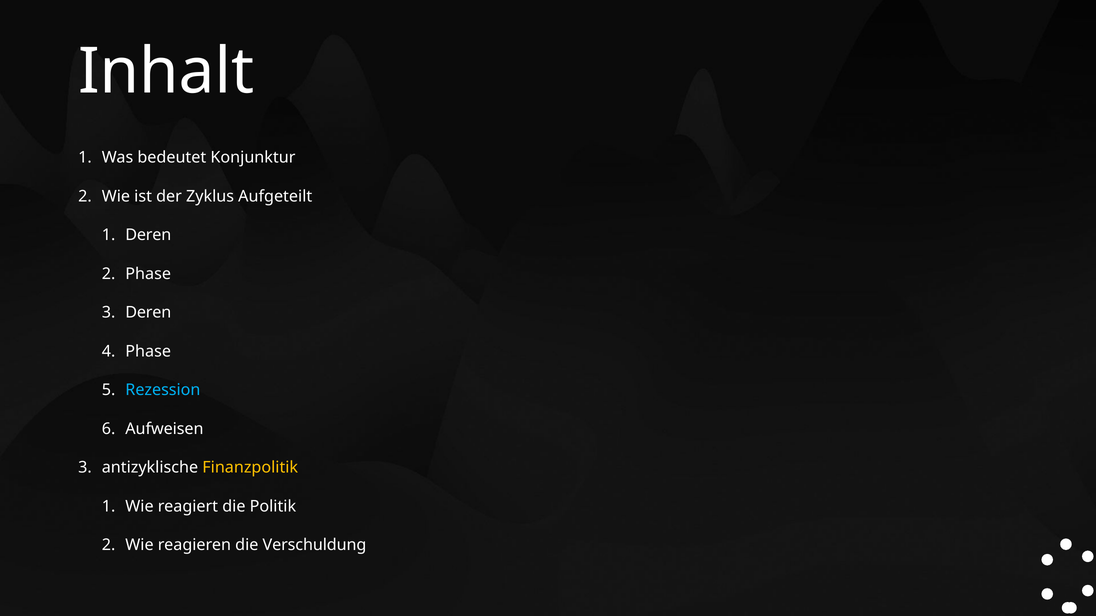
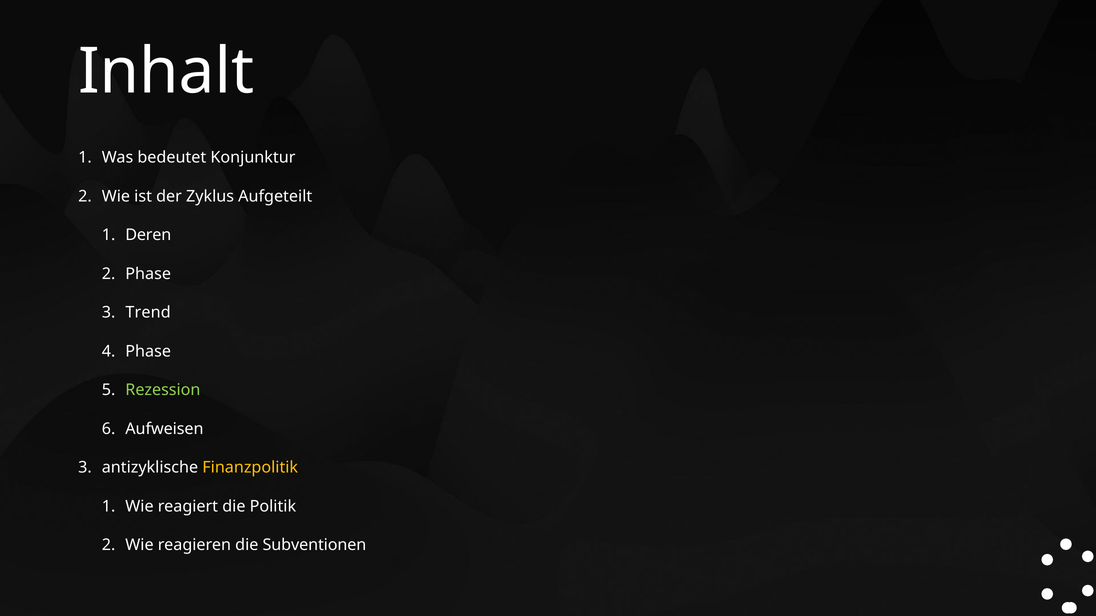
Deren: Deren -> Trend (148, 313)
Rezession colour: light blue -> light green (163, 390)
Verschuldung: Verschuldung -> Subventionen (314, 546)
